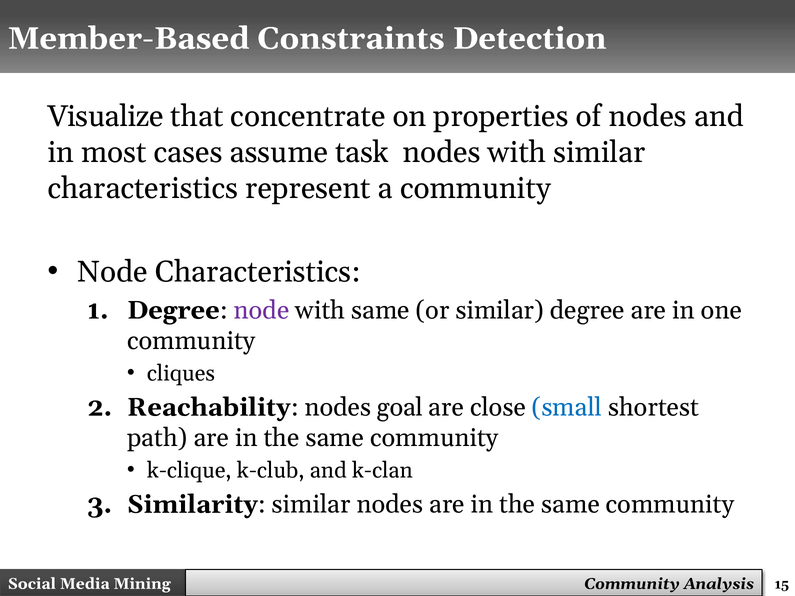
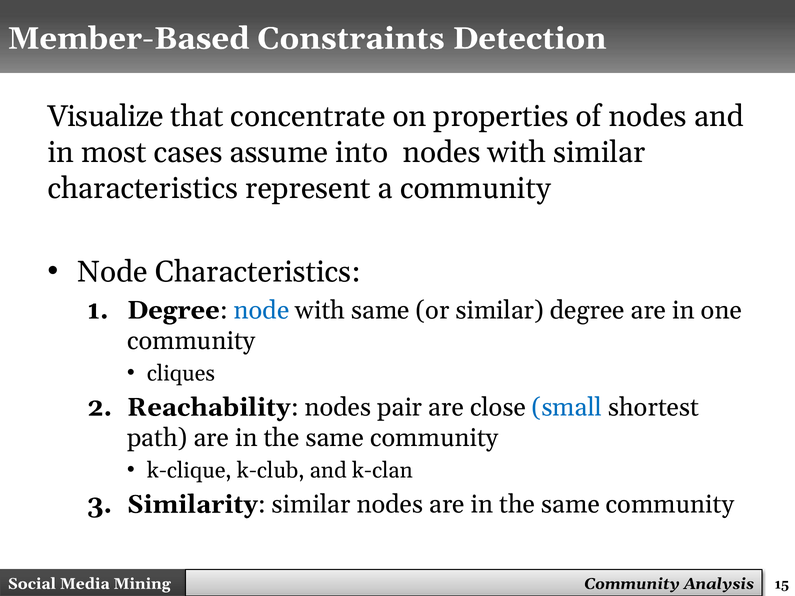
task: task -> into (362, 152)
node colour: purple -> blue (262, 310)
goal: goal -> pair (400, 407)
